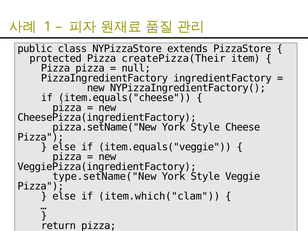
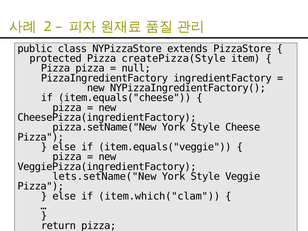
1: 1 -> 2 (48, 27)
createPizza(Their: createPizza(Their -> createPizza(Style (174, 58)
type.setName("New: type.setName("New -> lets.setName("New (104, 176)
